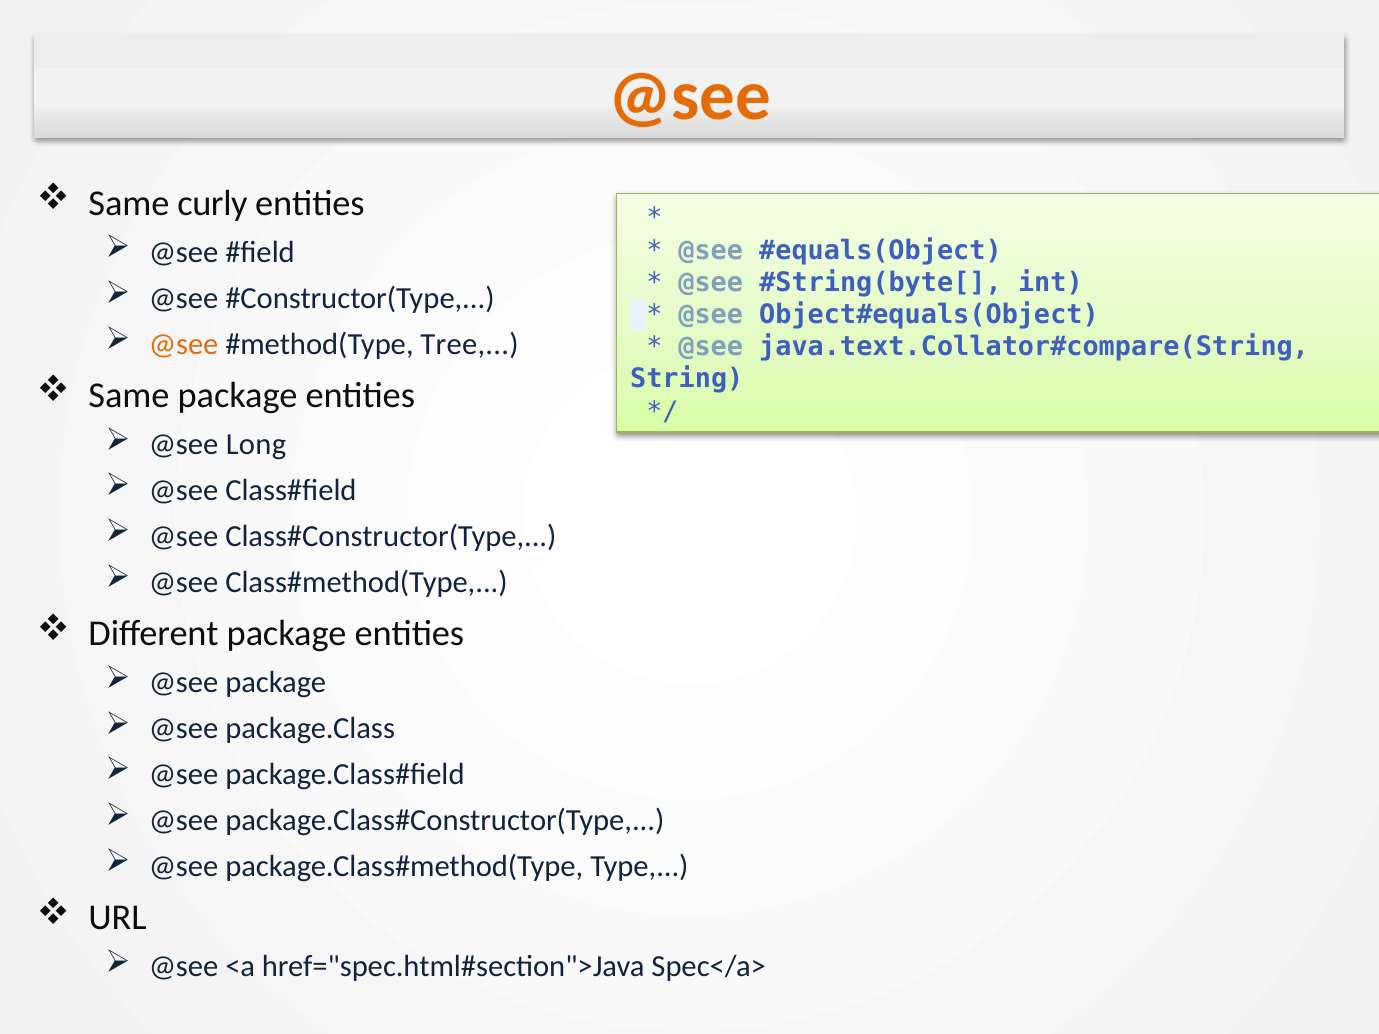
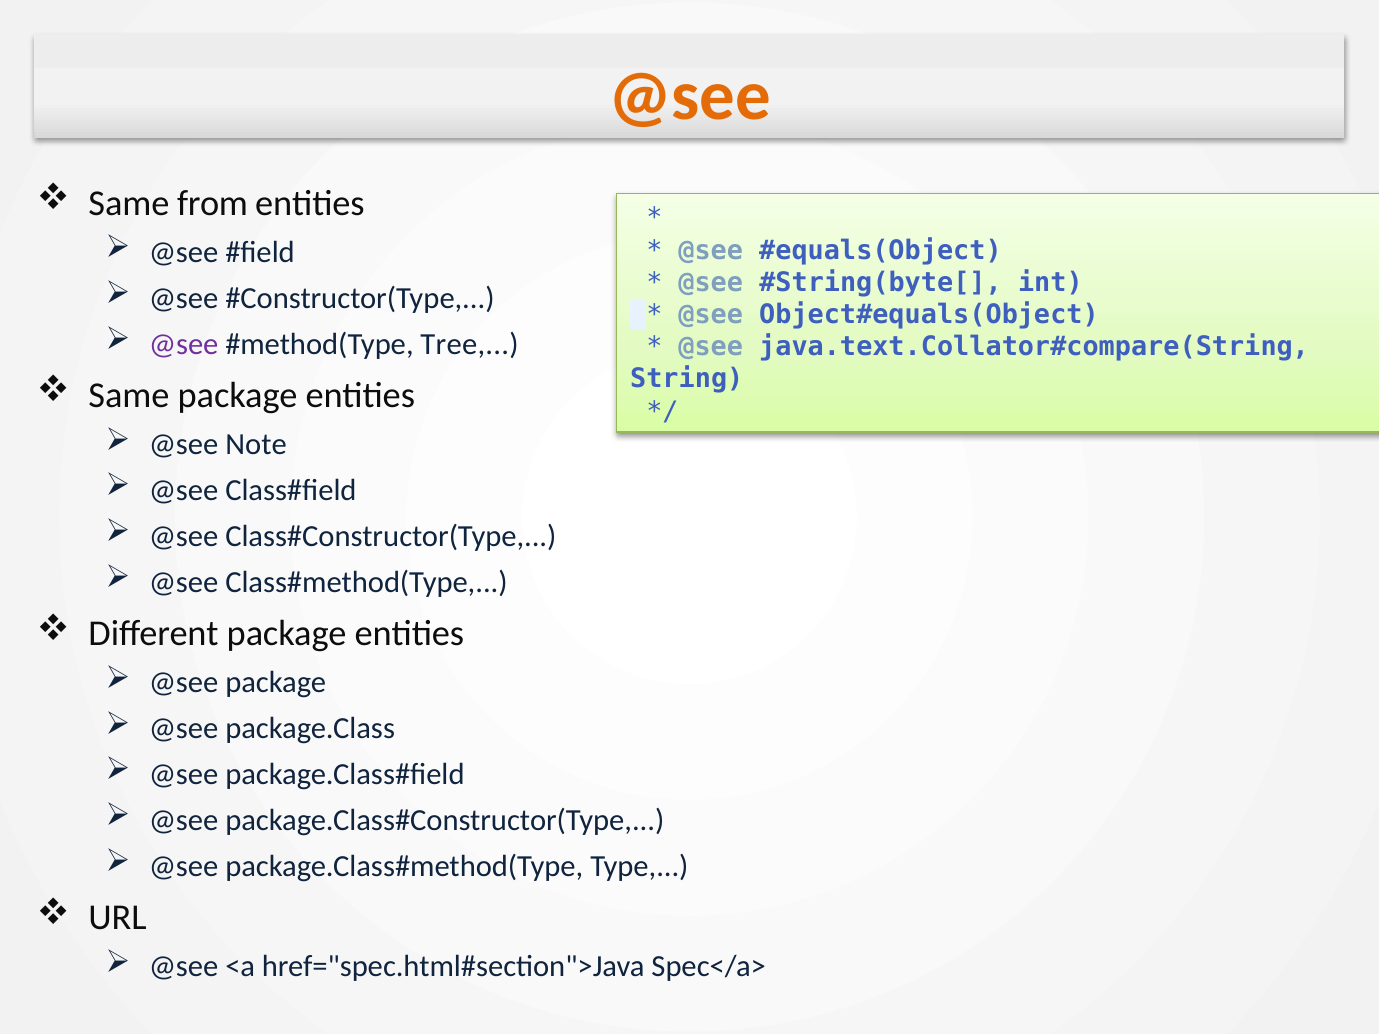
curly: curly -> from (212, 204)
@see colour: orange -> purple (184, 344)
Long: Long -> Note (256, 445)
